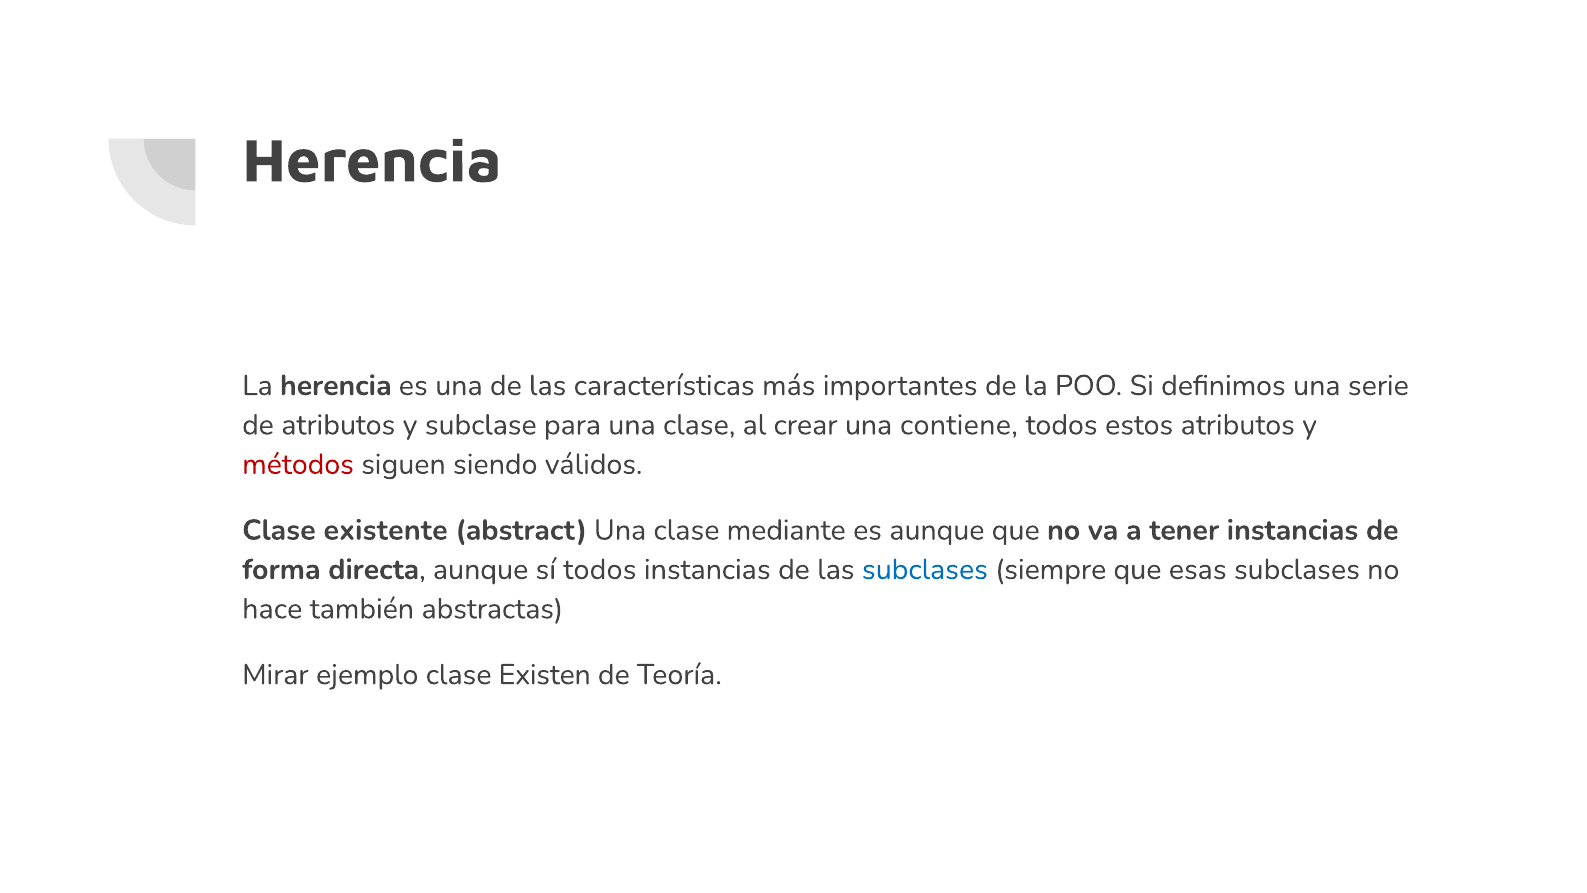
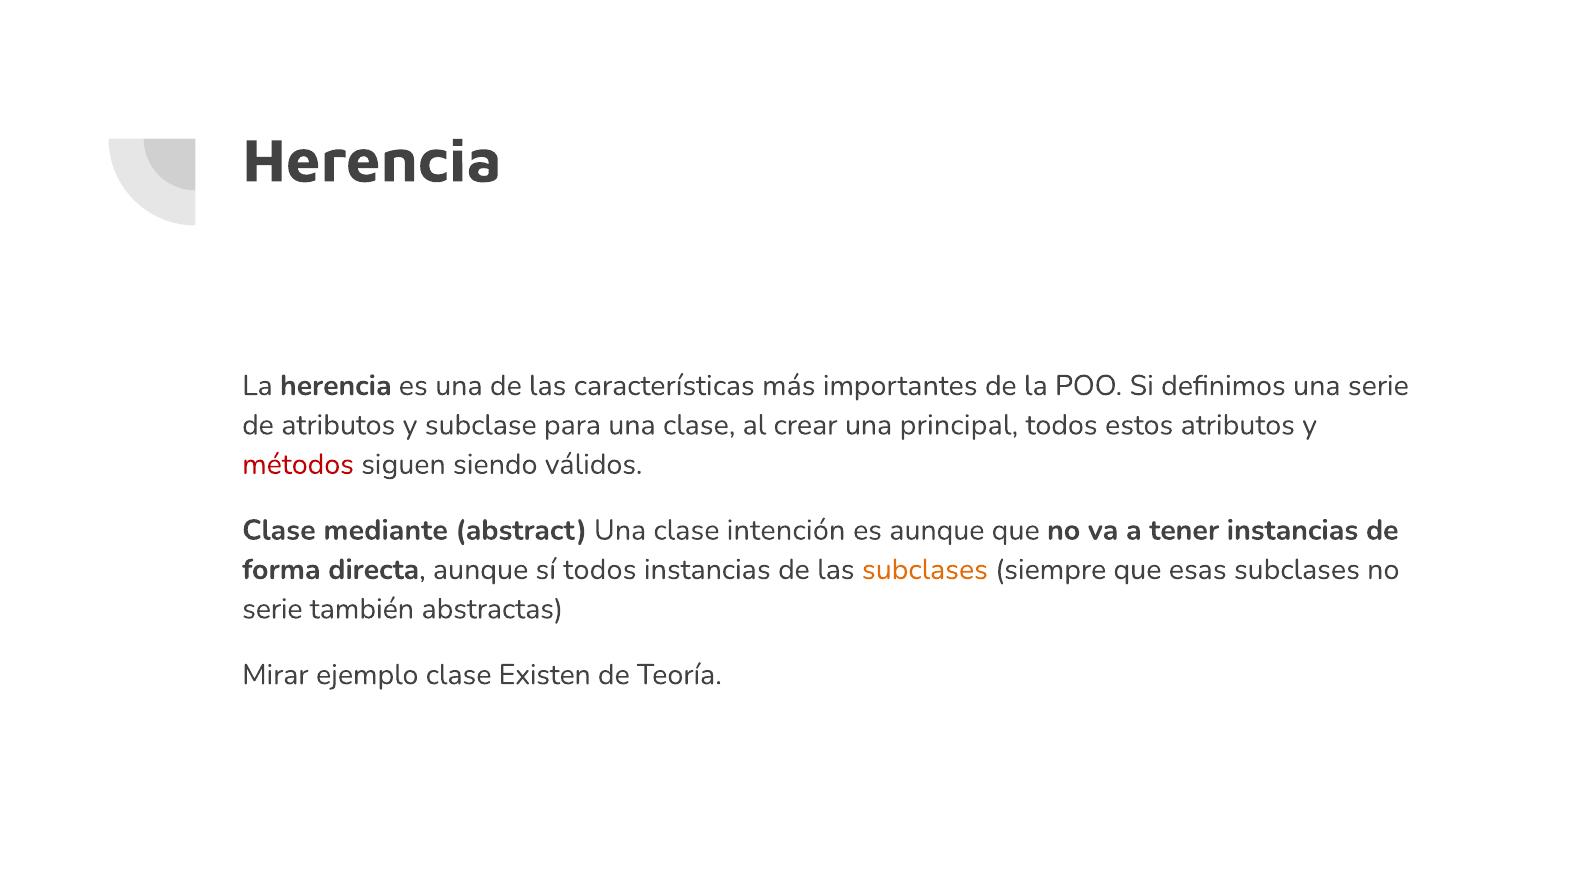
contiene: contiene -> principal (959, 425)
existente: existente -> mediante (386, 530)
mediante: mediante -> intención (786, 530)
subclases colour: blue -> orange (925, 569)
hace: hace -> serie (272, 609)
